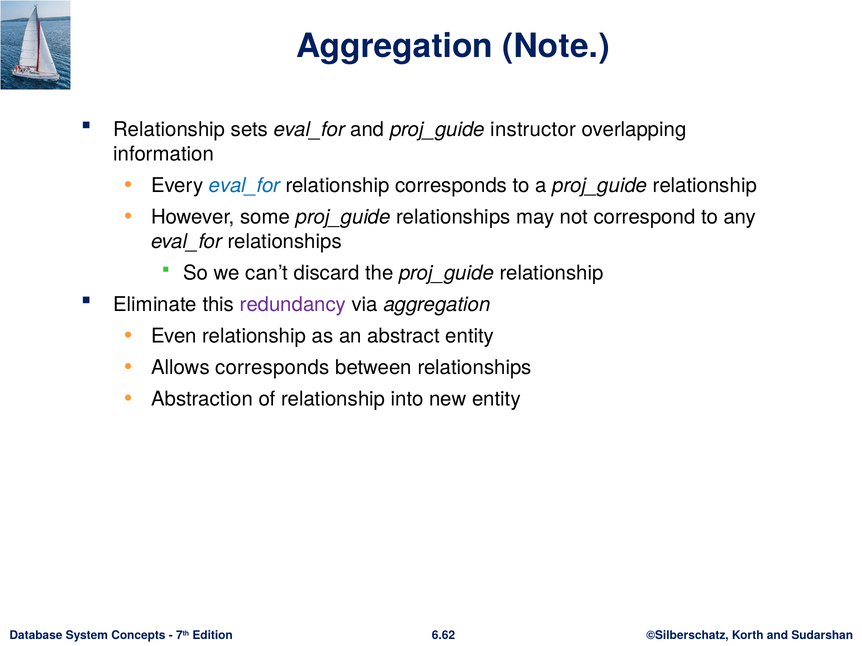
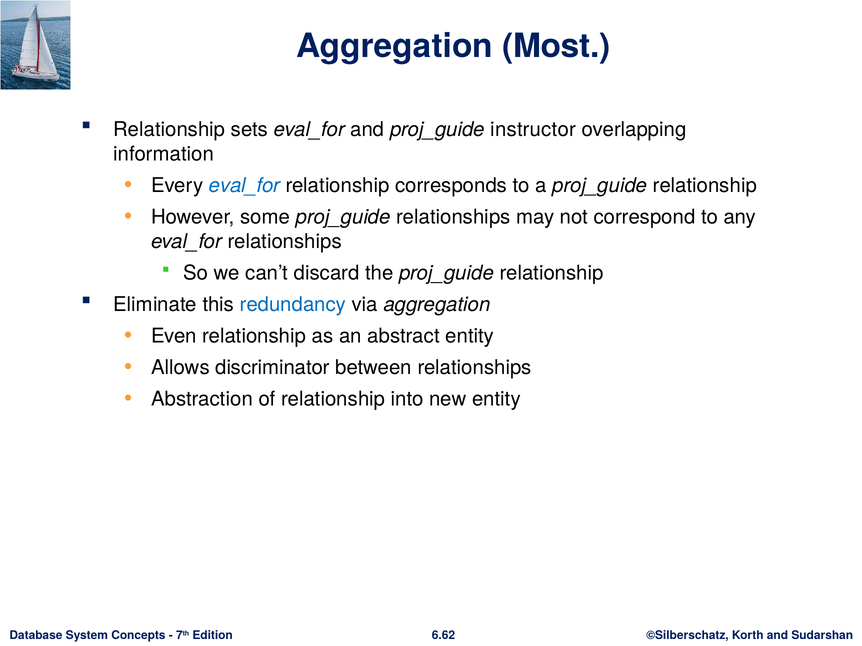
Note: Note -> Most (556, 46)
redundancy colour: purple -> blue (293, 305)
Allows corresponds: corresponds -> discriminator (272, 368)
